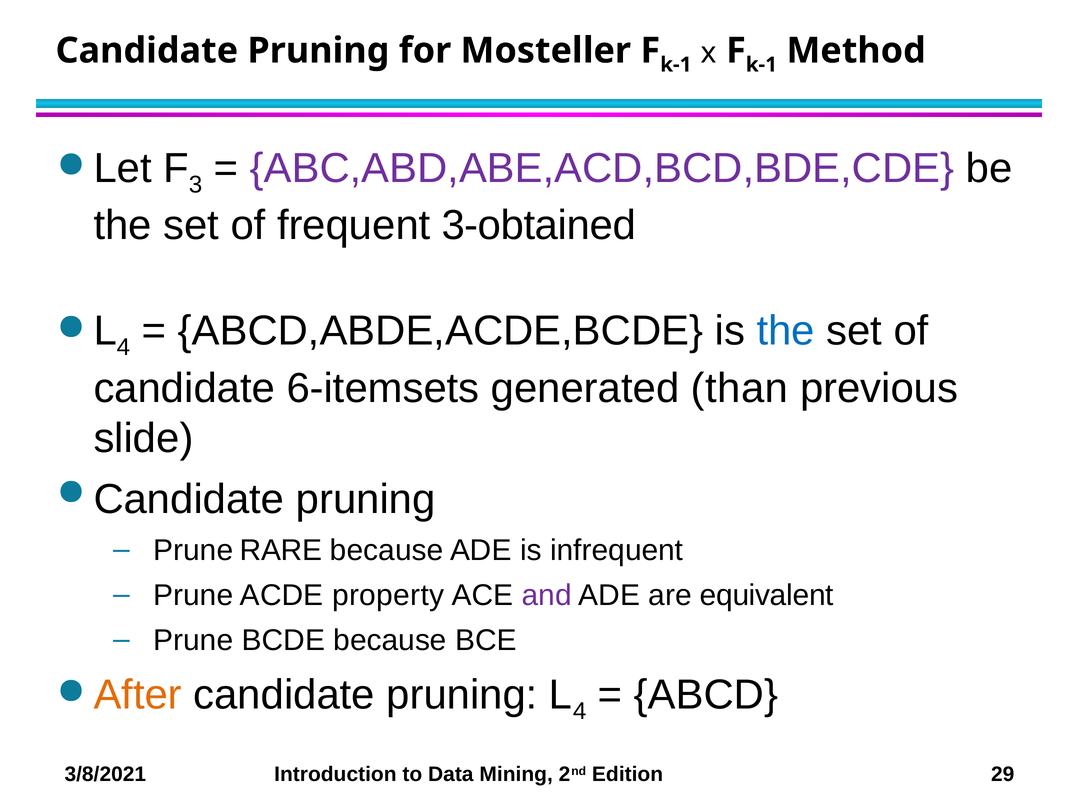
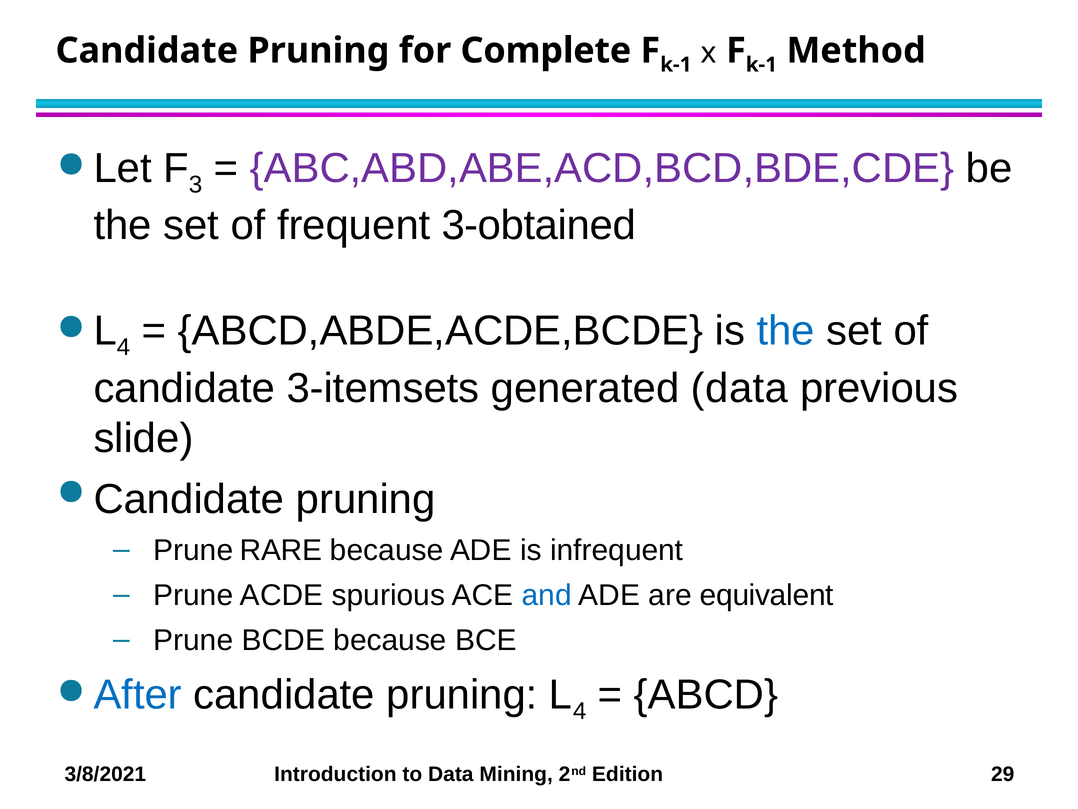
Mosteller: Mosteller -> Complete (546, 51)
6-itemsets: 6-itemsets -> 3-itemsets (383, 388)
generated than: than -> data (740, 388)
property: property -> spurious (388, 595)
and colour: purple -> blue (547, 595)
After colour: orange -> blue (138, 694)
